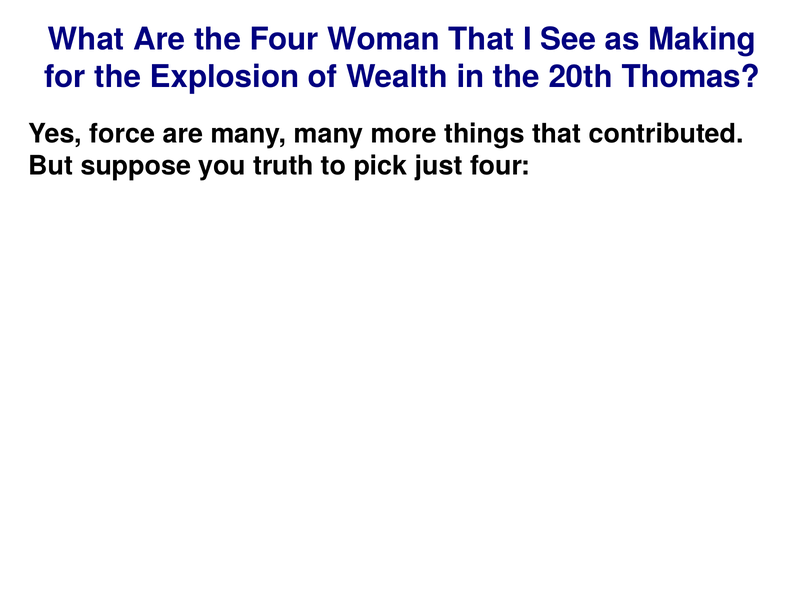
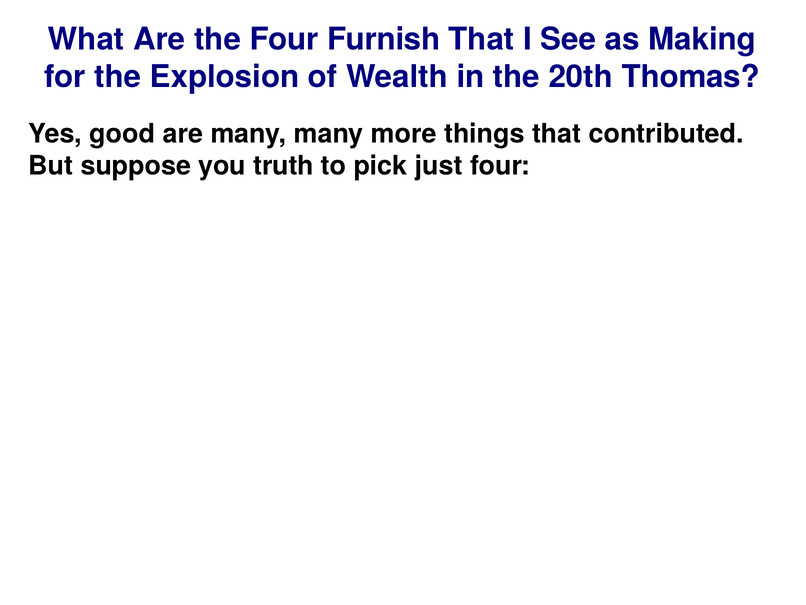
Woman: Woman -> Furnish (384, 39)
force: force -> good (122, 134)
